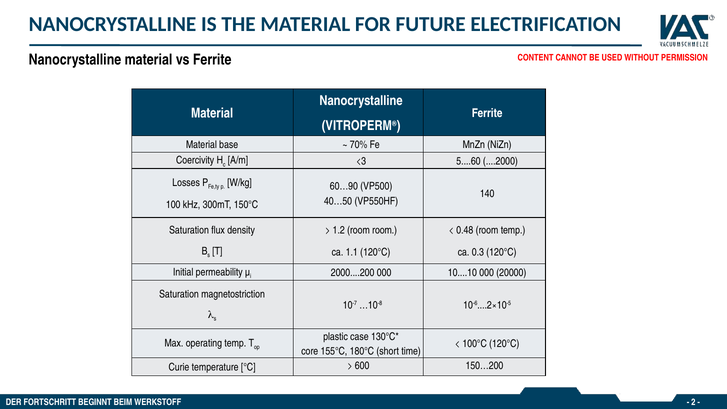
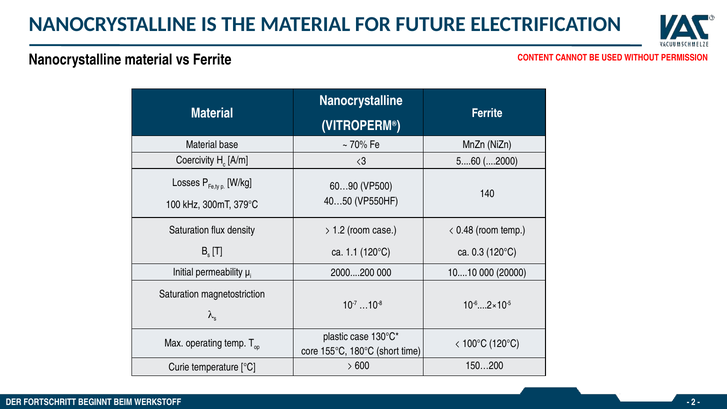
150°C: 150°C -> 379°C (246, 205)
room room: room -> case (385, 230)
